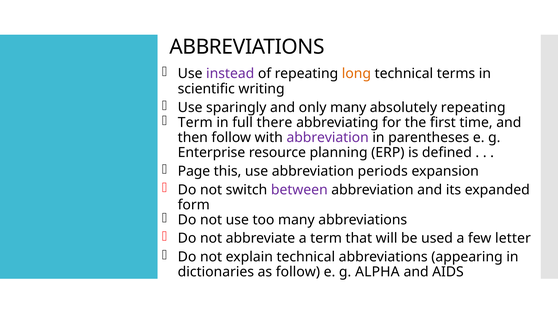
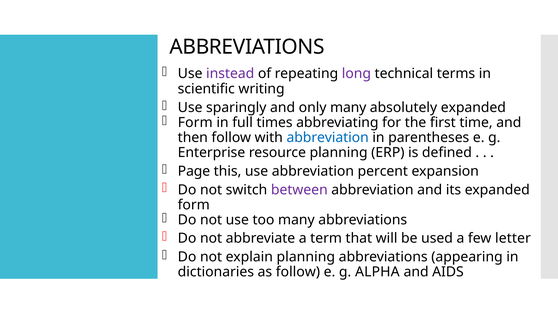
long colour: orange -> purple (356, 74)
absolutely repeating: repeating -> expanded (473, 107)
Term: Term -> Form (195, 123)
there: there -> times (275, 123)
abbreviation colour: purple -> blue (328, 138)
periods: periods -> percent (383, 171)
explain technical: technical -> planning (306, 257)
